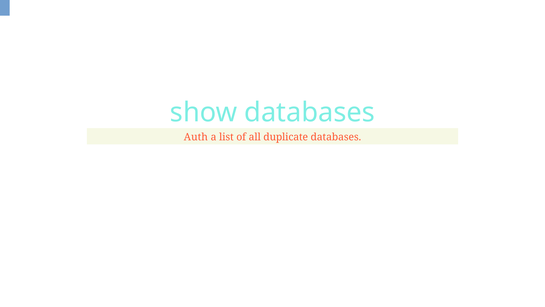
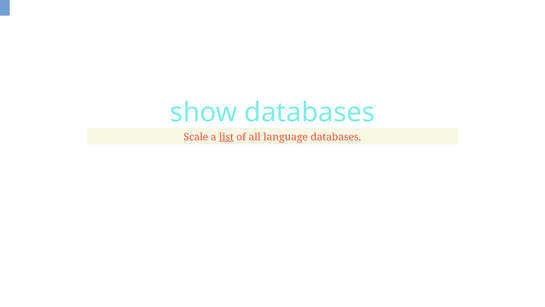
Auth: Auth -> Scale (196, 137)
list underline: none -> present (226, 137)
duplicate: duplicate -> language (286, 137)
